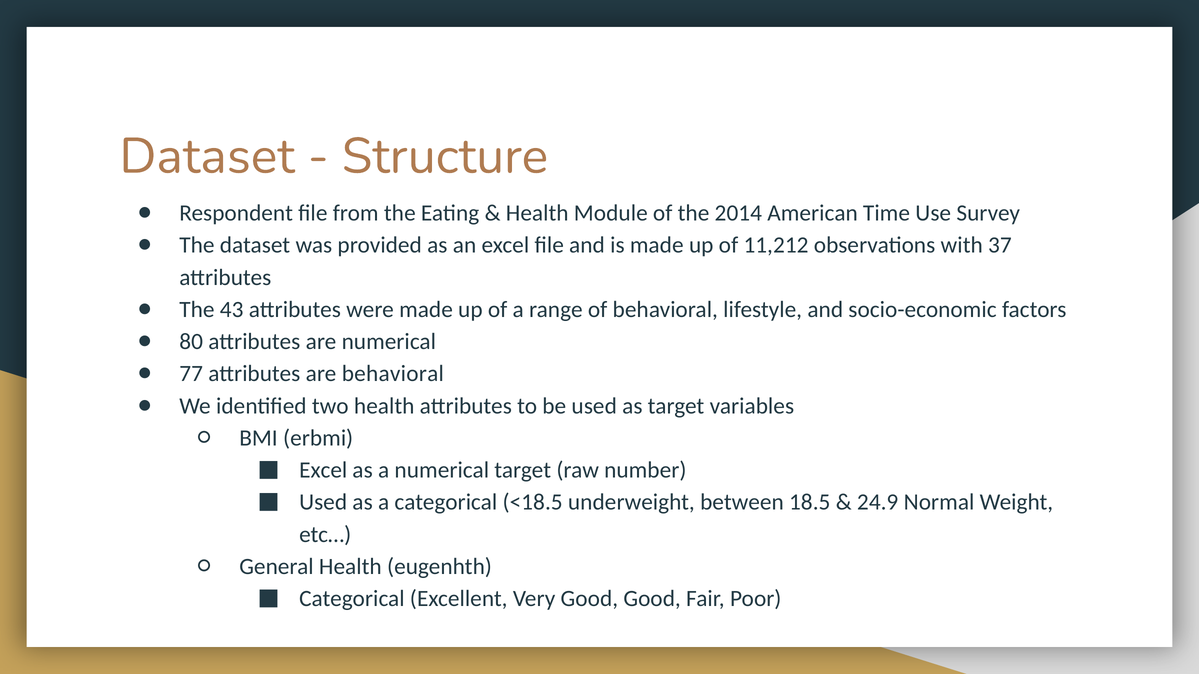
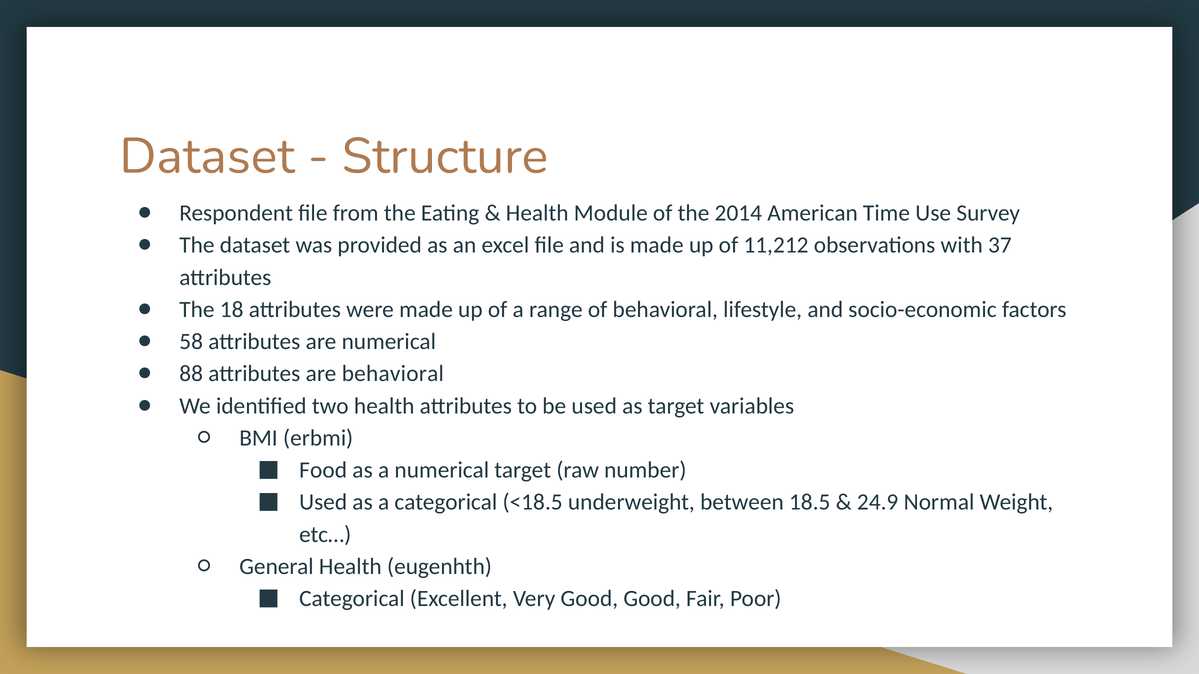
43: 43 -> 18 (232, 310)
80: 80 -> 58 (191, 342)
77: 77 -> 88 (191, 374)
Excel: Excel -> Food (323, 470)
